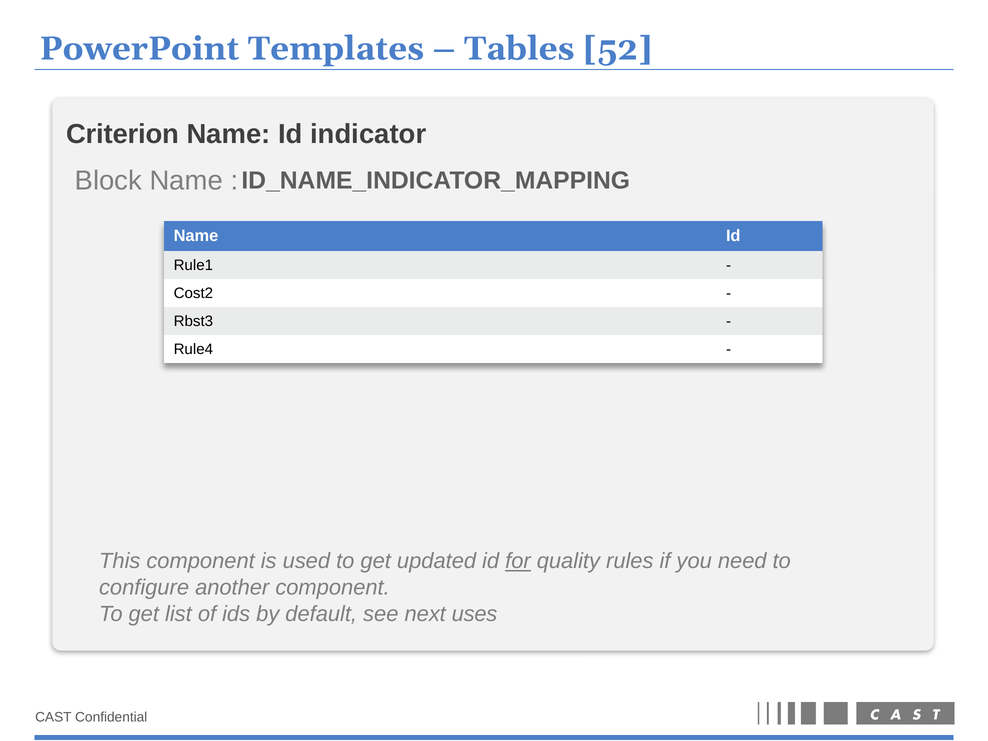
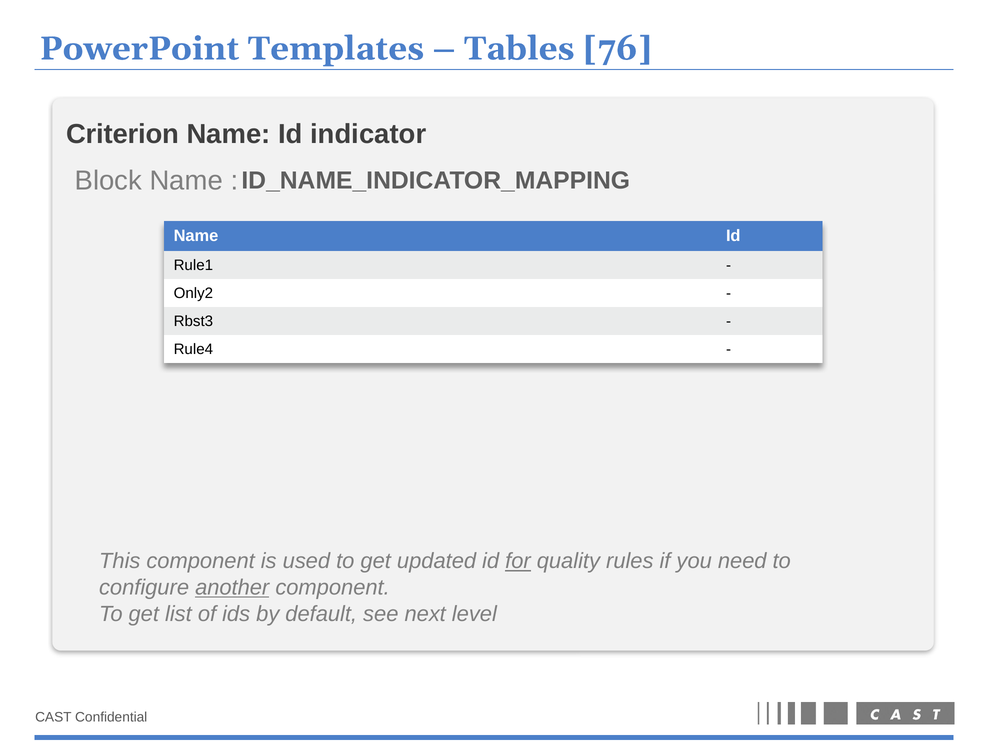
52: 52 -> 76 (617, 49)
Cost2: Cost2 -> Only2 (193, 293)
another underline: none -> present (232, 588)
uses: uses -> level (474, 614)
